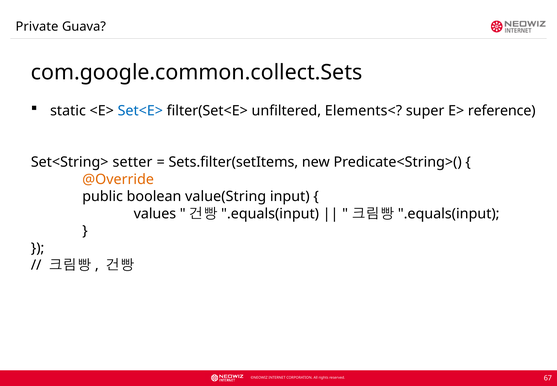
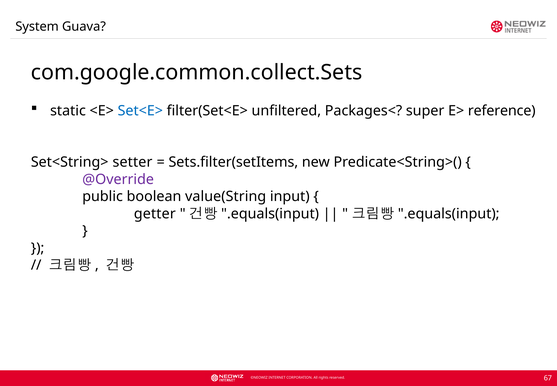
Private: Private -> System (37, 26)
Elements<: Elements< -> Packages< (363, 111)
@Override colour: orange -> purple (118, 179)
values: values -> getter (155, 213)
